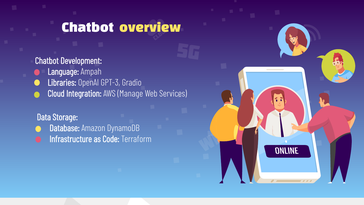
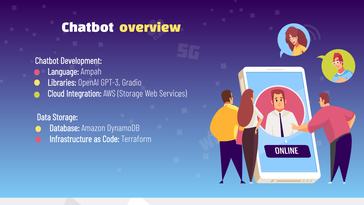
AWS Manage: Manage -> Storage (130, 93)
